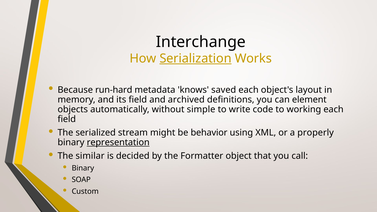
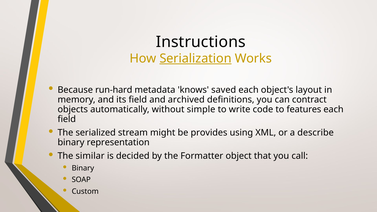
Interchange: Interchange -> Instructions (201, 42)
element: element -> contract (309, 100)
working: working -> features (304, 109)
behavior: behavior -> provides (209, 133)
properly: properly -> describe (316, 133)
representation underline: present -> none (118, 142)
